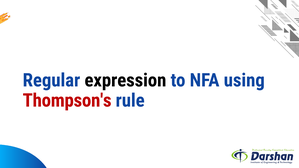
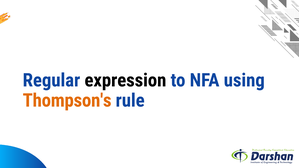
Thompson's colour: red -> orange (67, 101)
